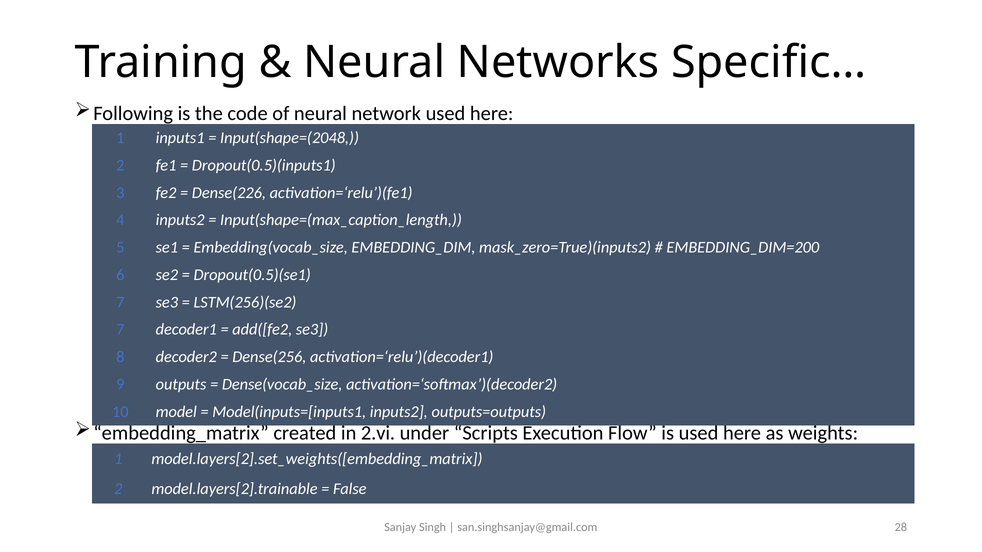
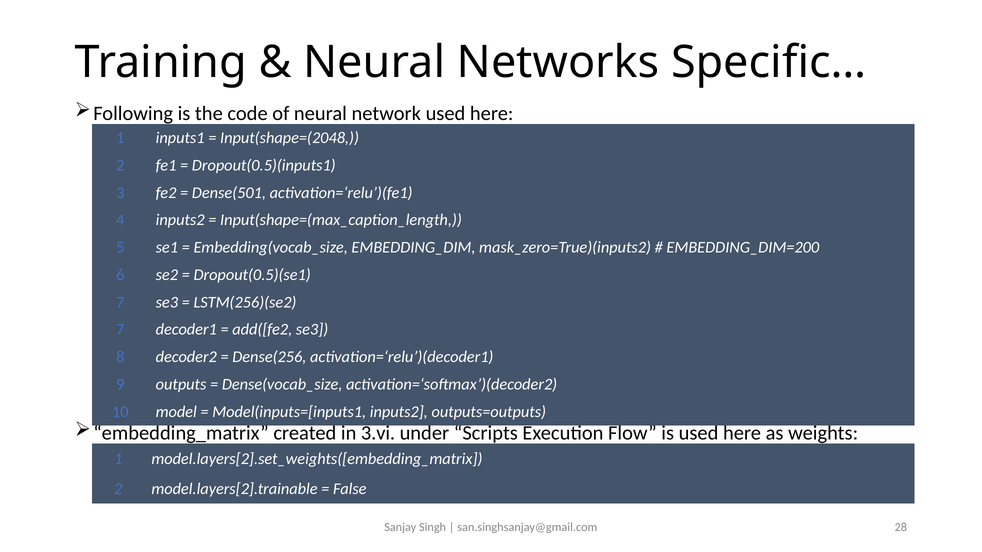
Dense(226: Dense(226 -> Dense(501 (229, 193)
2.vi: 2.vi -> 3.vi (378, 433)
